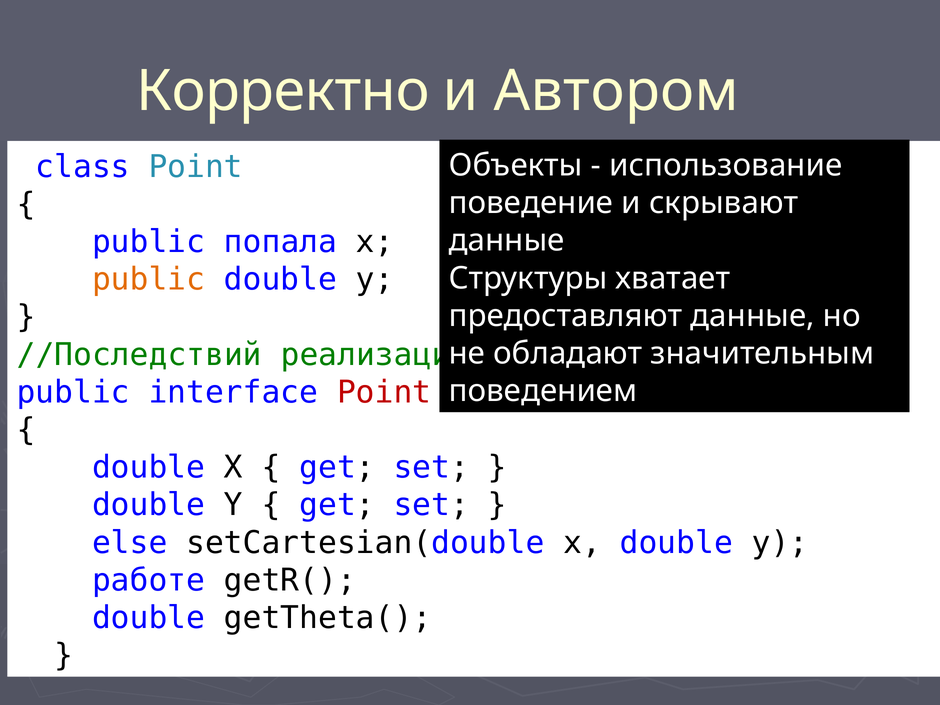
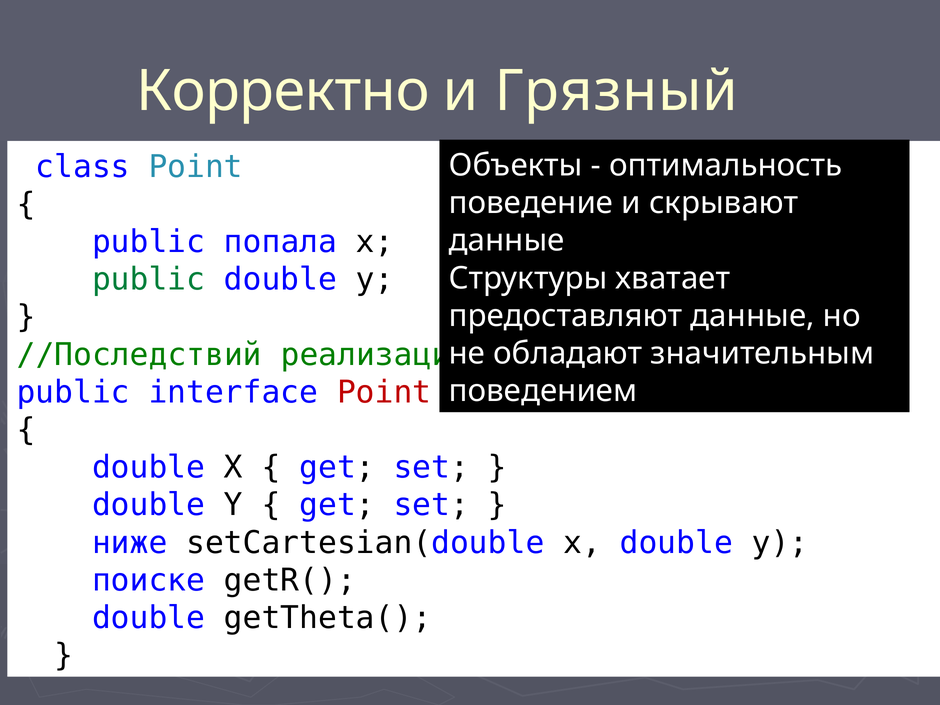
Автором: Автором -> Грязный (616, 91)
использование: использование -> оптимальность (726, 165)
public colour: orange -> green (149, 279)
else: else -> ниже (130, 543)
работе: работе -> поиске (149, 580)
